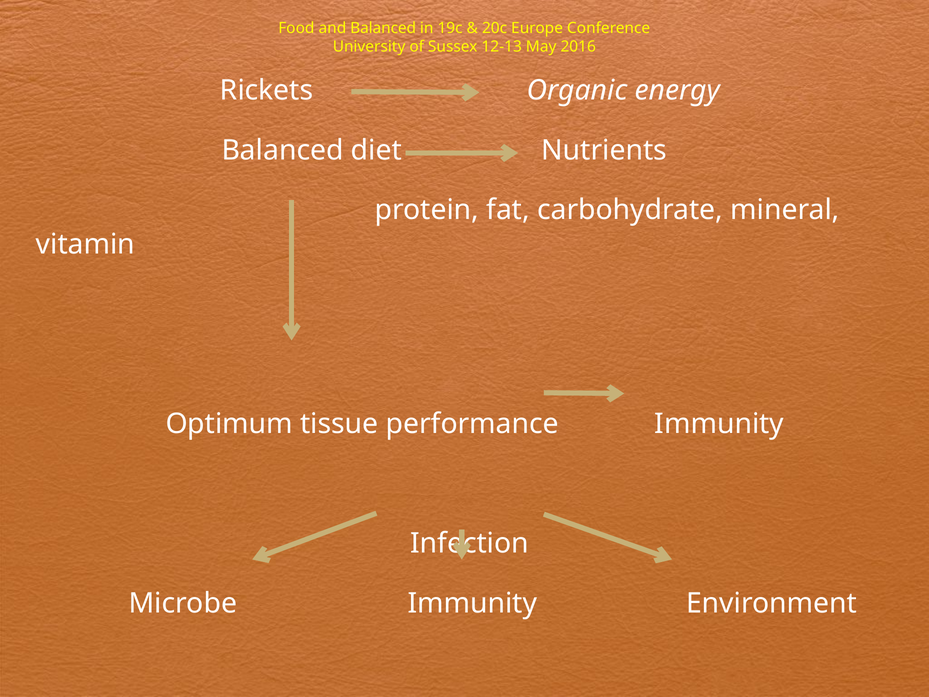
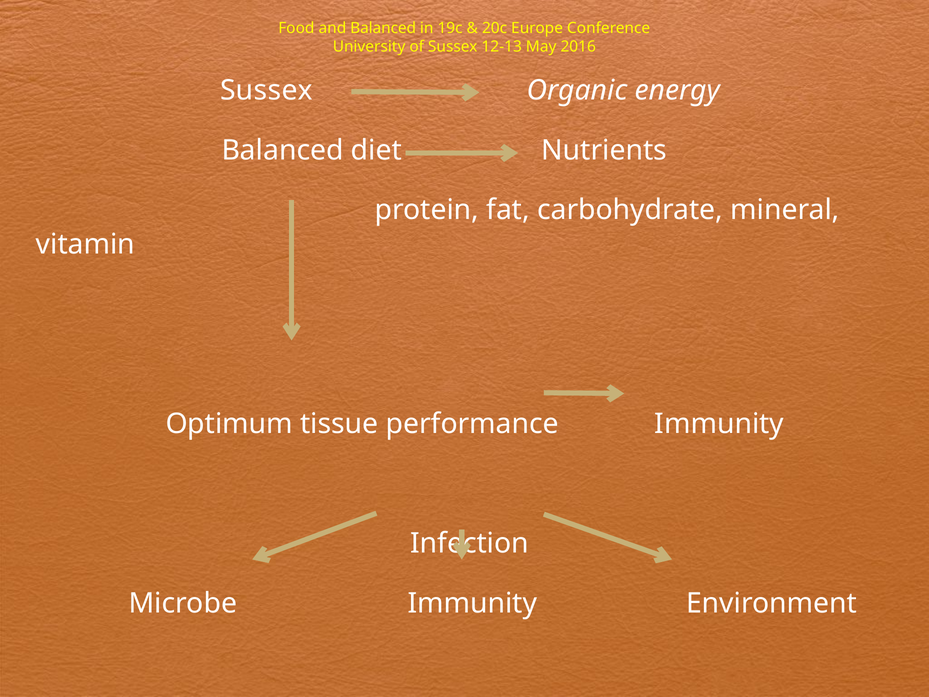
Rickets: Rickets -> Sussex (266, 90)
